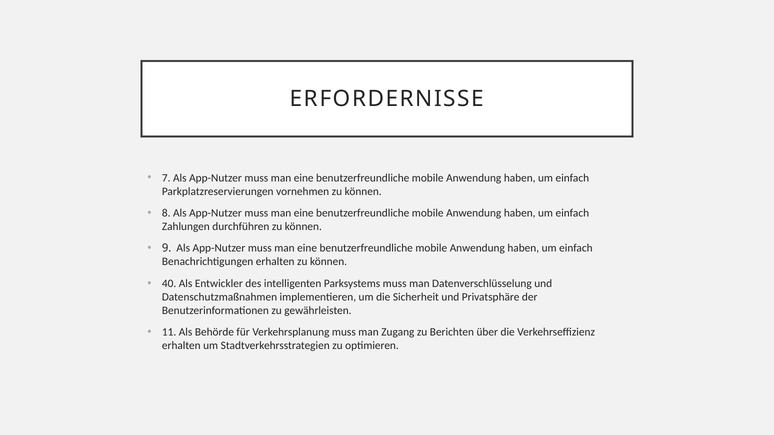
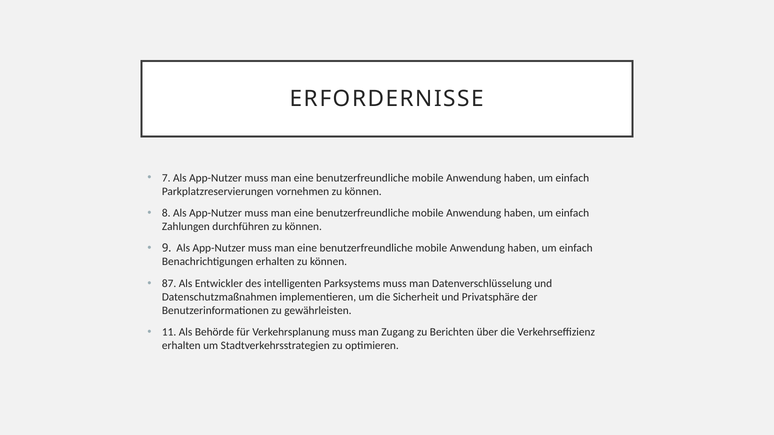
40: 40 -> 87 (169, 284)
